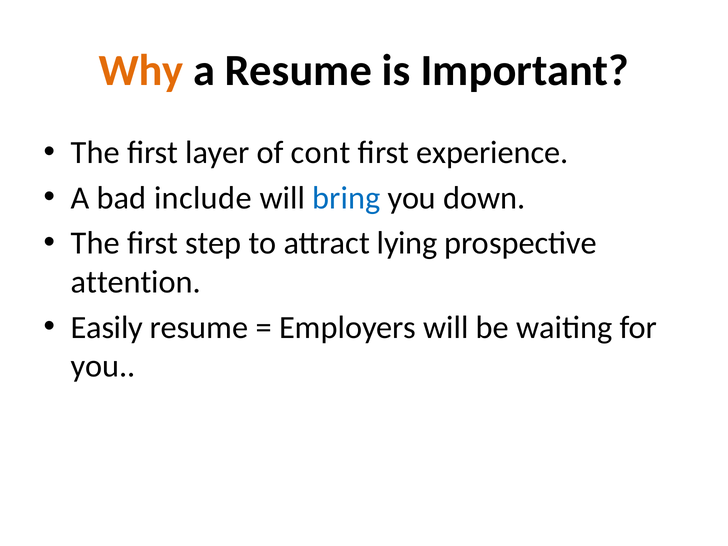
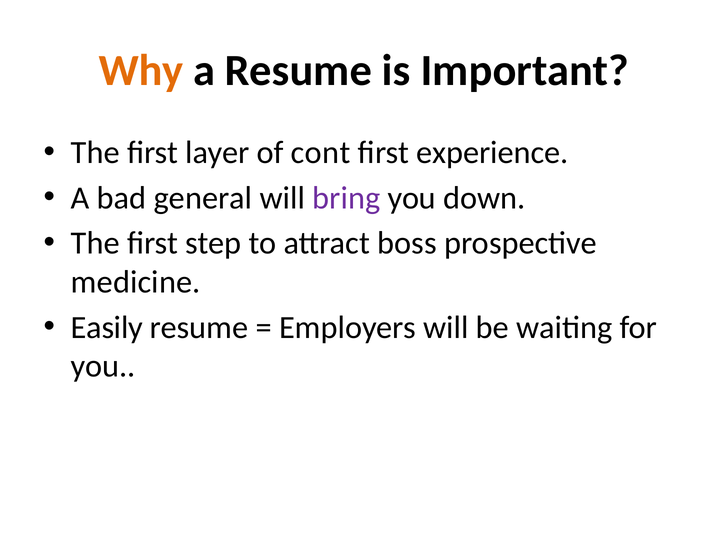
include: include -> general (203, 198)
bring colour: blue -> purple (346, 198)
lying: lying -> boss (407, 243)
attention: attention -> medicine (136, 282)
